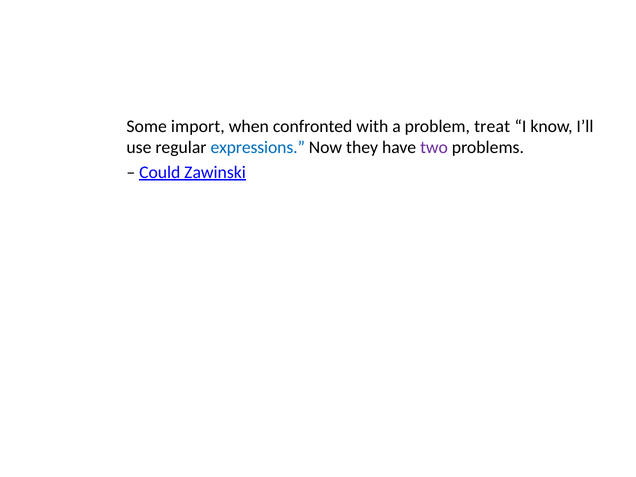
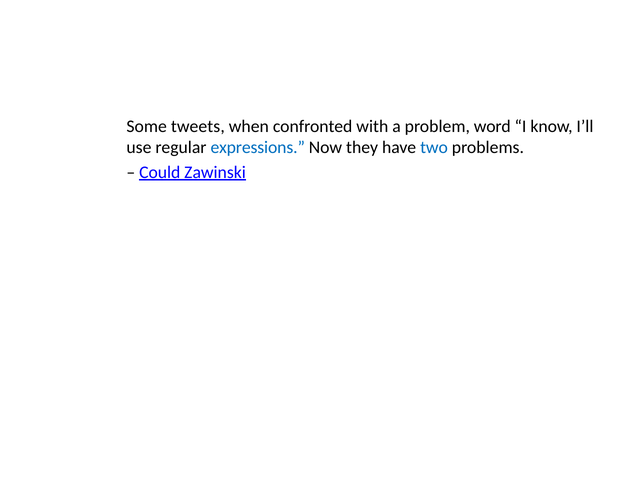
import: import -> tweets (198, 126)
treat: treat -> word (492, 126)
two colour: purple -> blue (434, 148)
